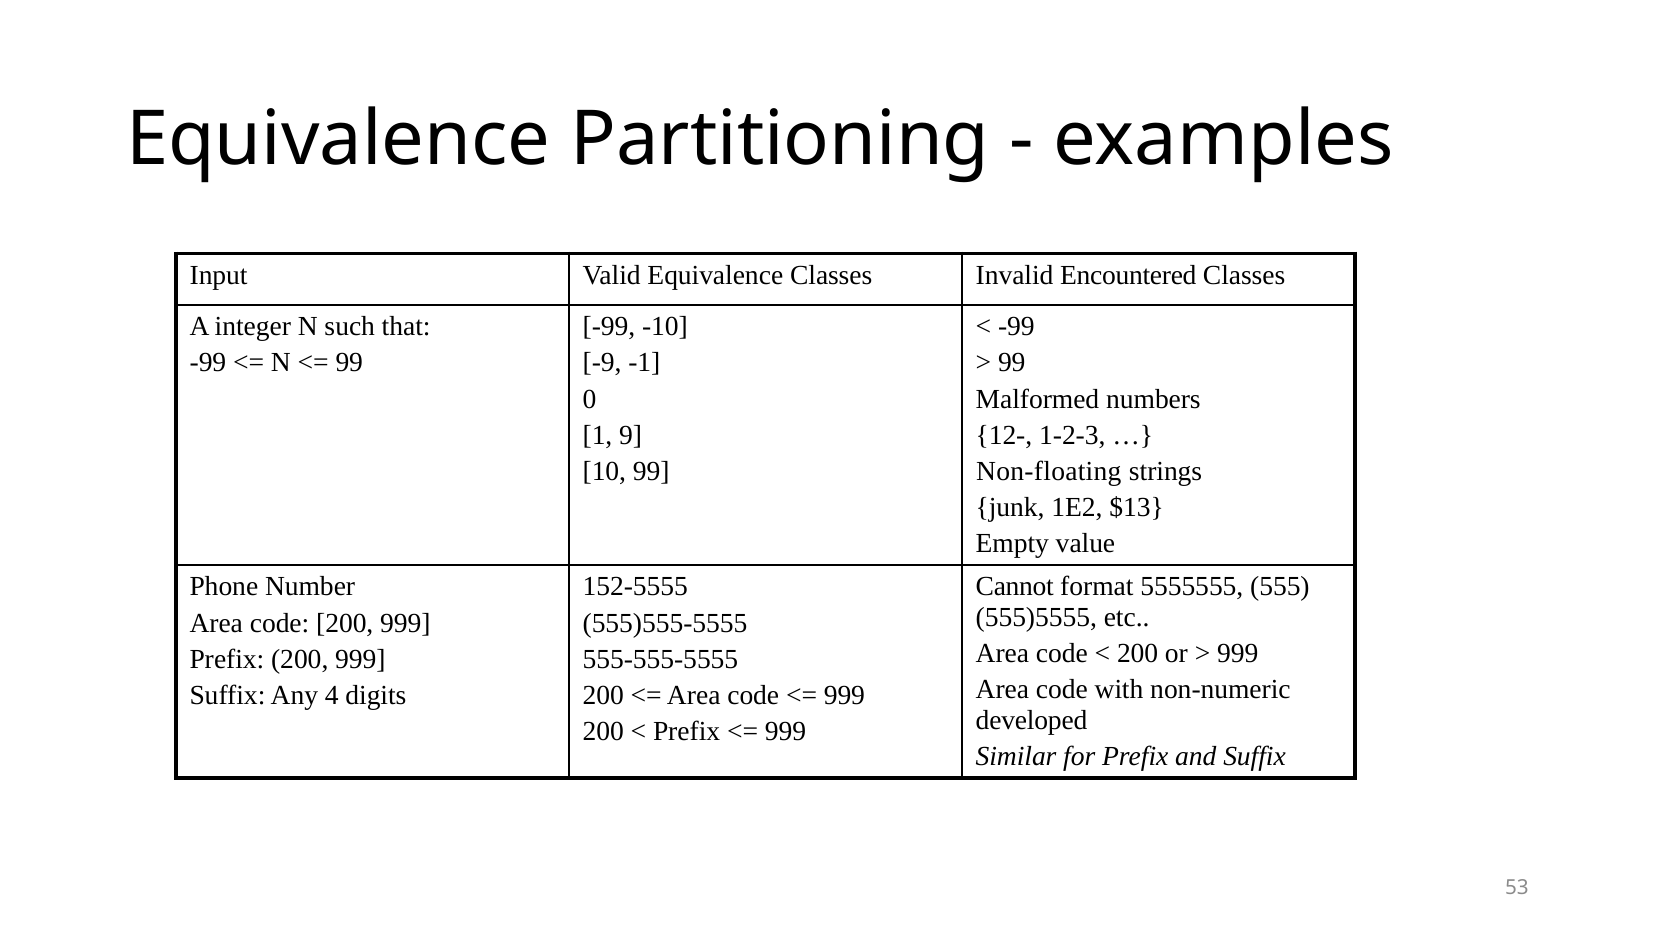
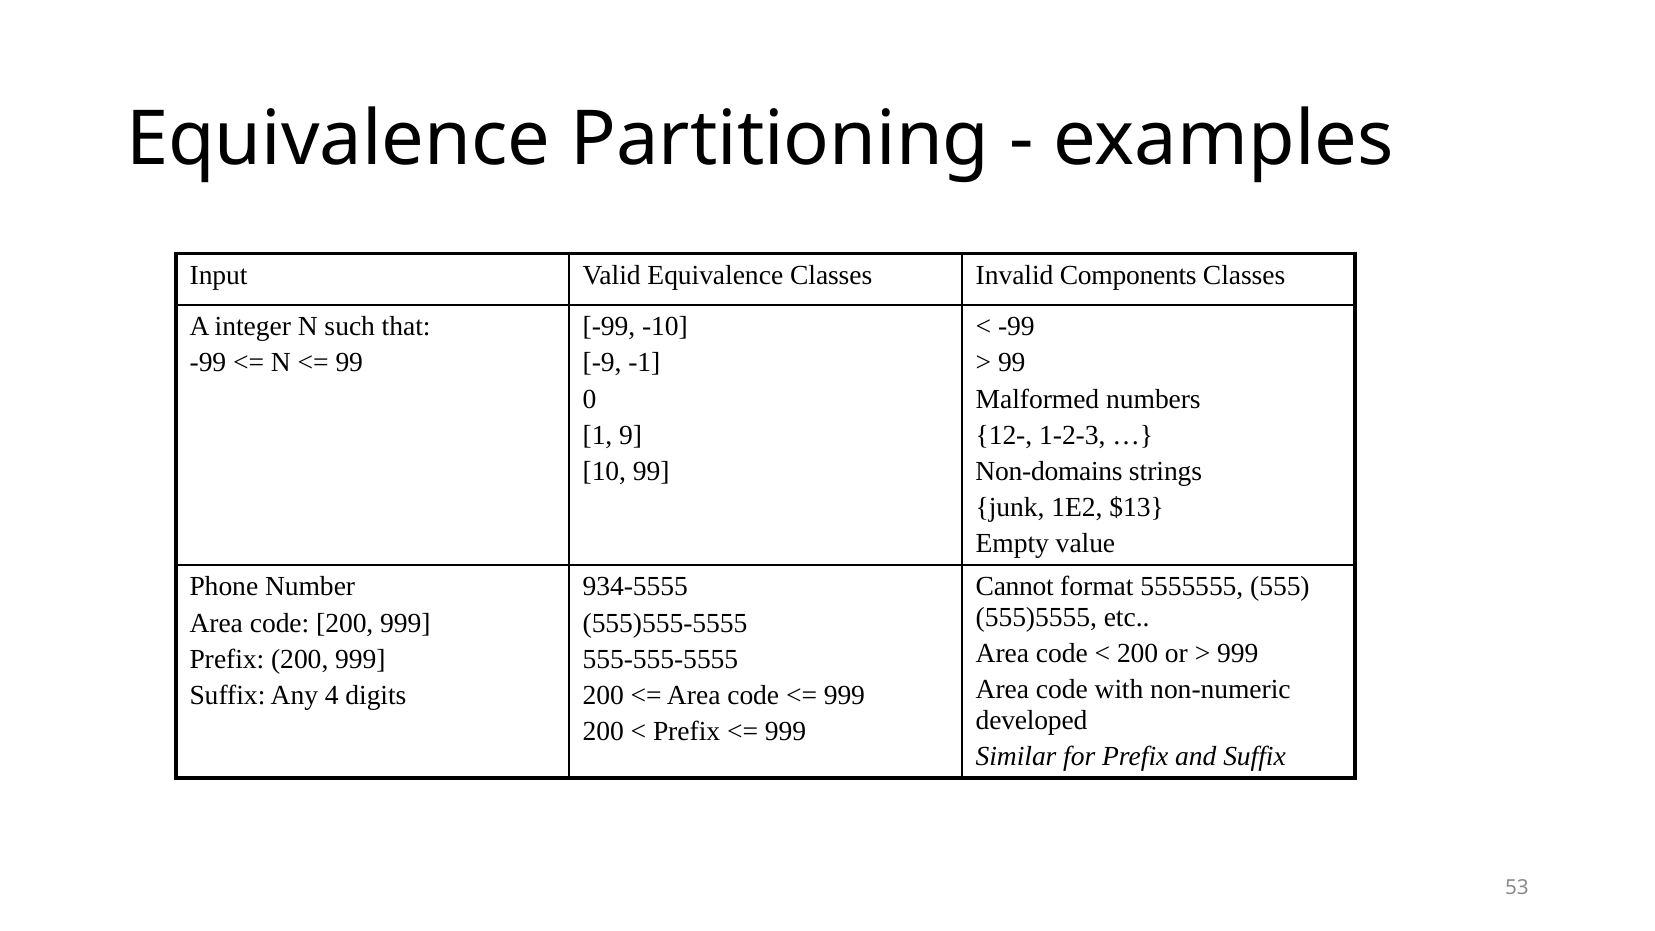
Encountered: Encountered -> Components (1128, 275)
Non-floating: Non-floating -> Non-domains (1049, 471)
152-5555: 152-5555 -> 934-5555 (635, 587)
